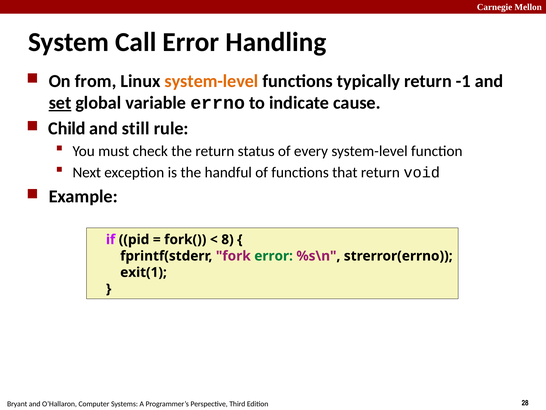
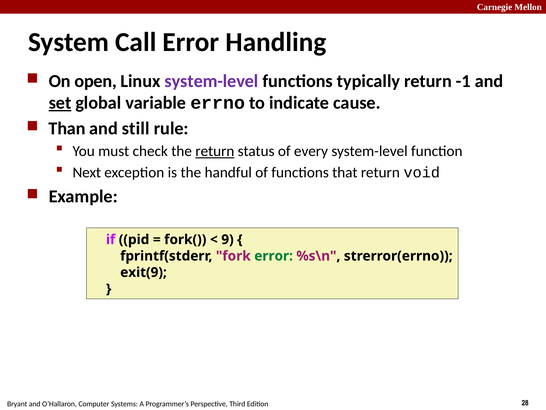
from: from -> open (96, 81)
system-level colour: orange -> purple (212, 81)
Child: Child -> Than (67, 128)
return underline: none -> present (215, 151)
8: 8 -> 9 (227, 239)
exit(1: exit(1 -> exit(9 (143, 272)
